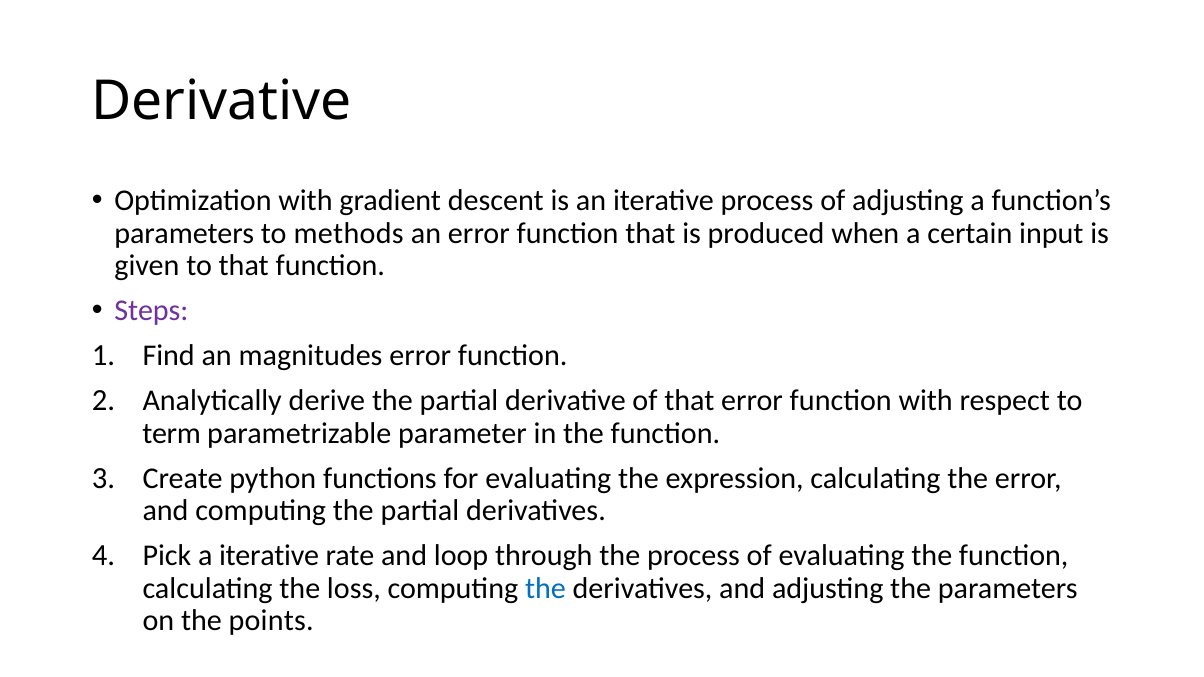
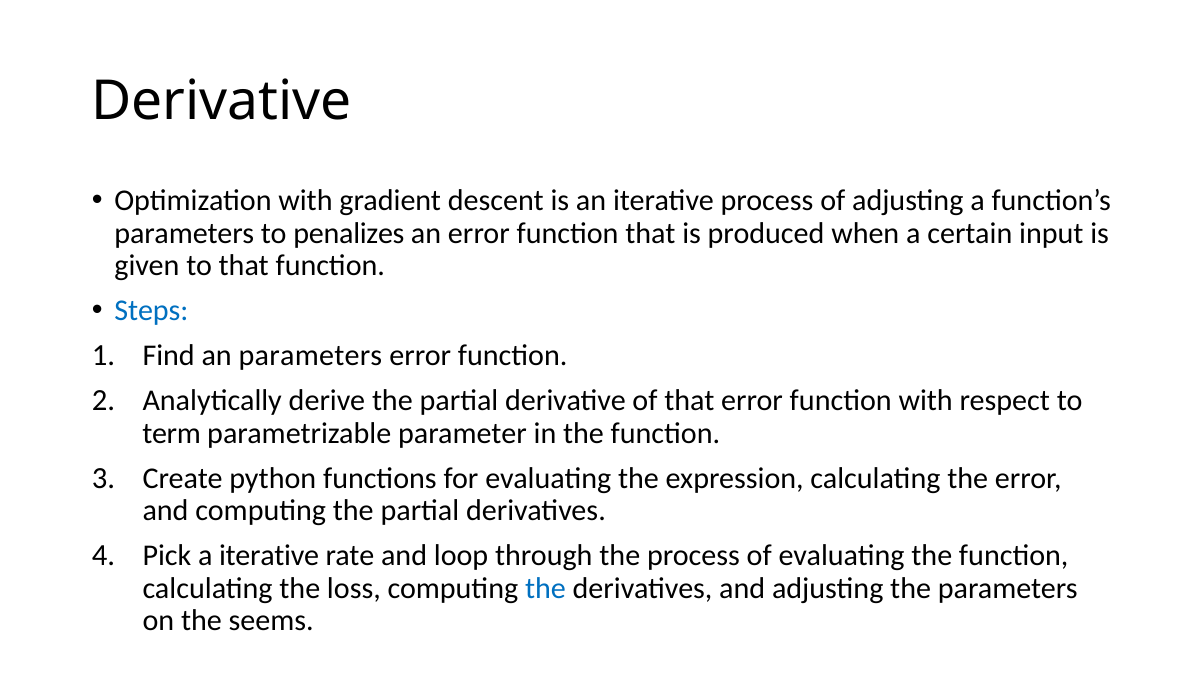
methods: methods -> penalizes (349, 233)
Steps colour: purple -> blue (151, 311)
an magnitudes: magnitudes -> parameters (310, 356)
points: points -> seems (271, 621)
